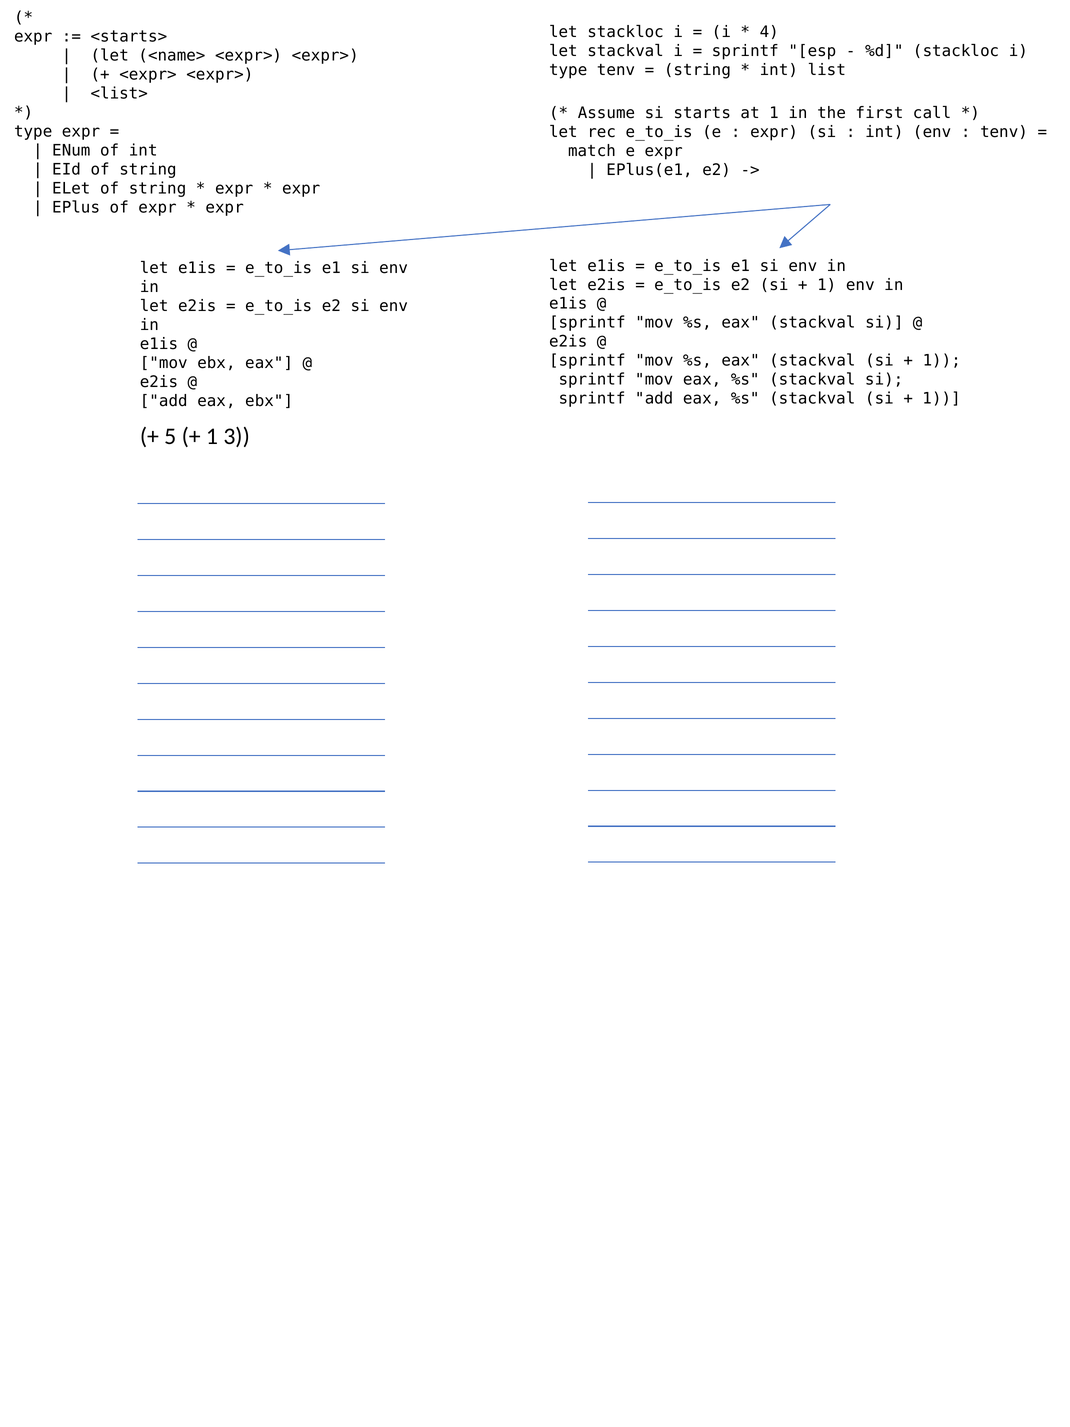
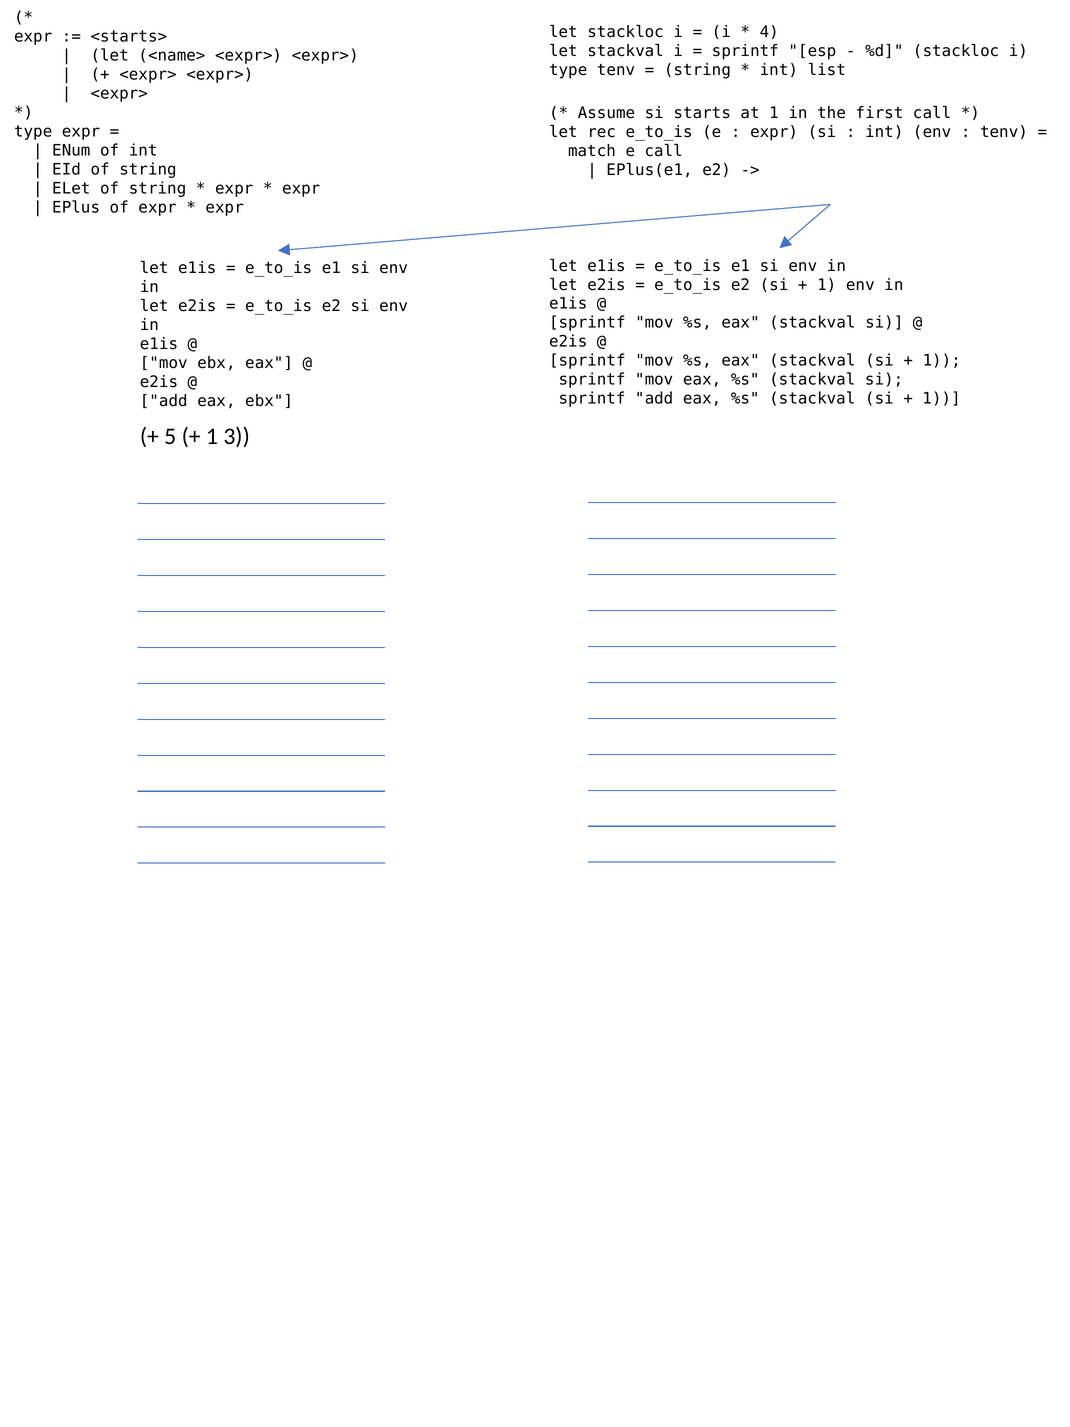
<list>: <list> -> <expr> (119, 94)
e expr: expr -> call (664, 151)
